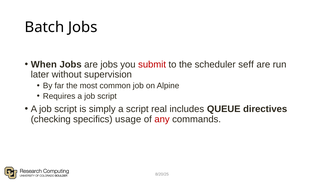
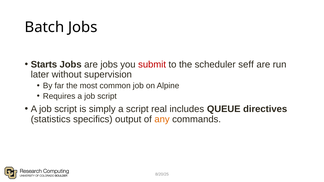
When: When -> Starts (44, 64)
checking: checking -> statistics (51, 119)
usage: usage -> output (128, 119)
any colour: red -> orange (162, 119)
